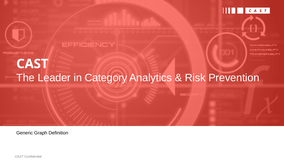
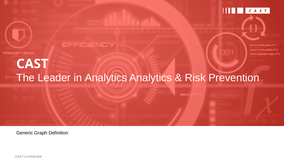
in Category: Category -> Analytics (106, 78)
